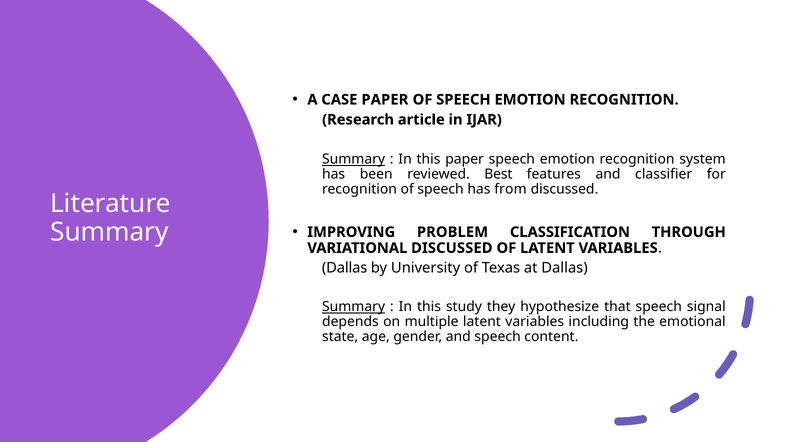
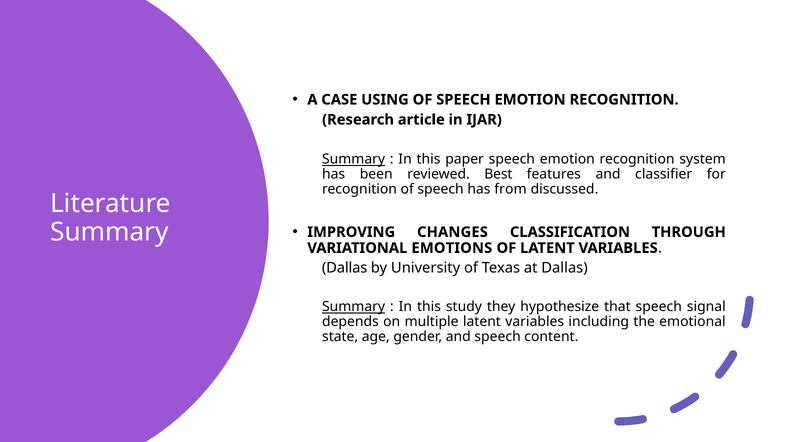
CASE PAPER: PAPER -> USING (385, 100)
PROBLEM: PROBLEM -> CHANGES (452, 232)
VARIATIONAL DISCUSSED: DISCUSSED -> EMOTIONS (452, 248)
